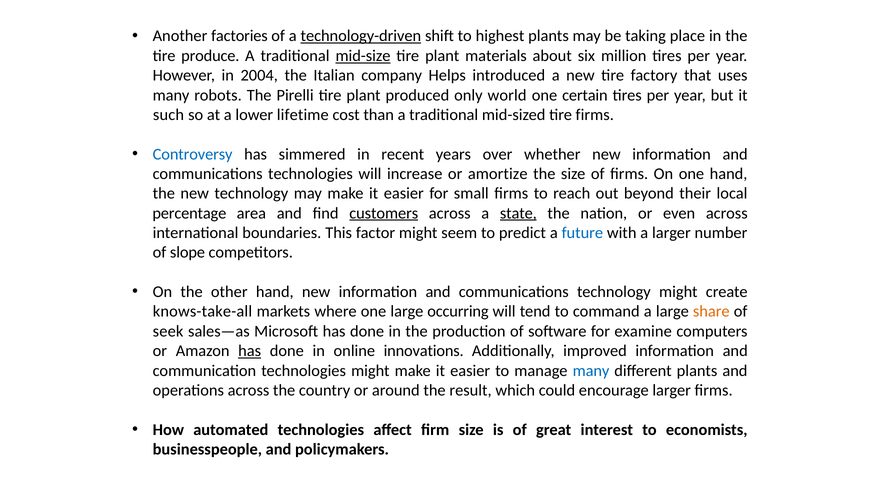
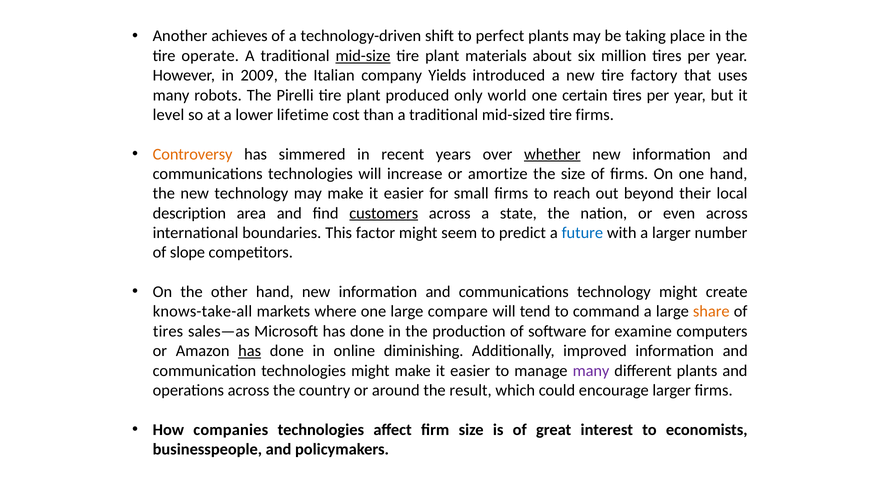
factories: factories -> achieves (239, 36)
technology-driven underline: present -> none (361, 36)
highest: highest -> perfect (500, 36)
produce: produce -> operate (210, 56)
2004: 2004 -> 2009 (259, 75)
Helps: Helps -> Yields (447, 75)
such: such -> level (169, 115)
Controversy colour: blue -> orange (193, 154)
whether underline: none -> present (552, 154)
percentage: percentage -> description (189, 213)
state underline: present -> none (518, 213)
occurring: occurring -> compare (458, 312)
seek: seek -> tires (168, 331)
innovations: innovations -> diminishing (424, 351)
many colour: blue -> purple (591, 371)
automated: automated -> companies (231, 430)
